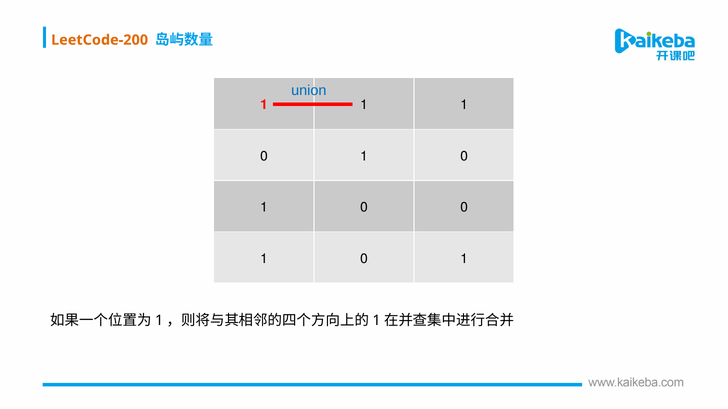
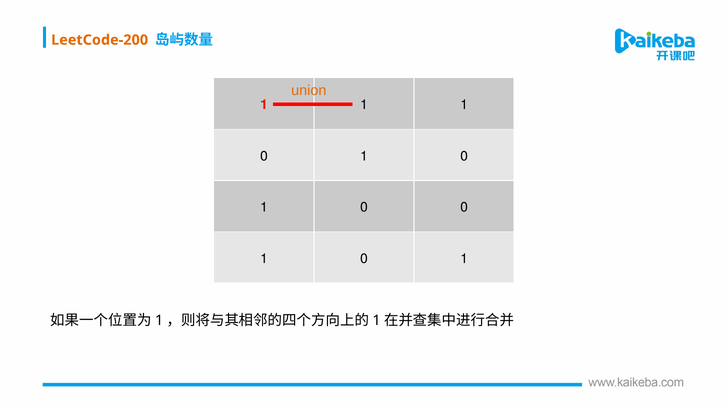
union colour: blue -> orange (309, 90)
